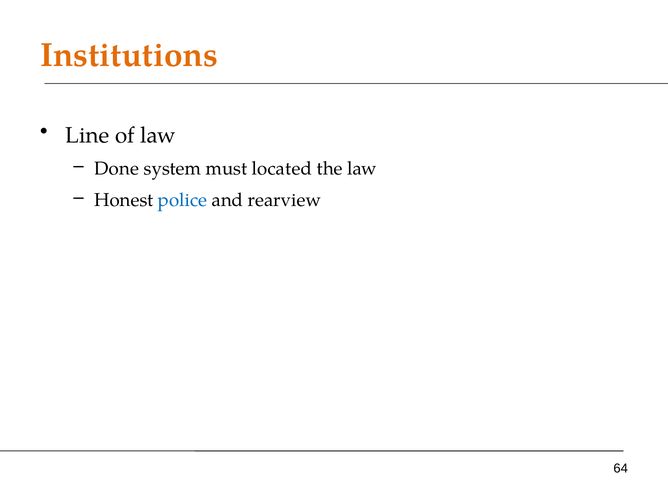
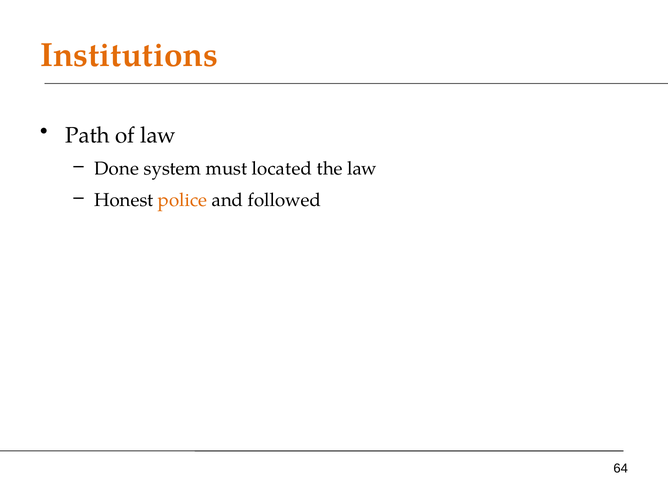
Line: Line -> Path (87, 135)
police colour: blue -> orange (183, 200)
rearview: rearview -> followed (284, 200)
